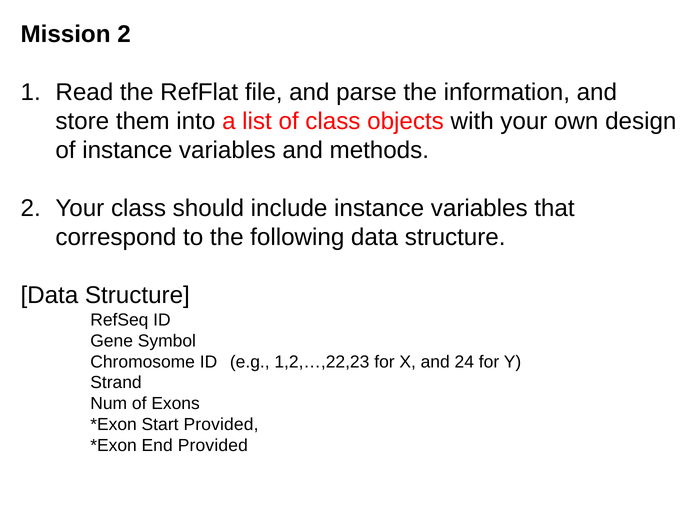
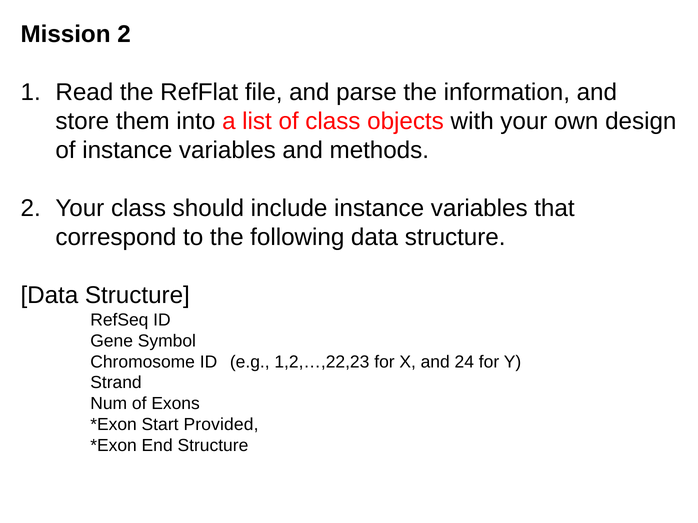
End Provided: Provided -> Structure (213, 446)
